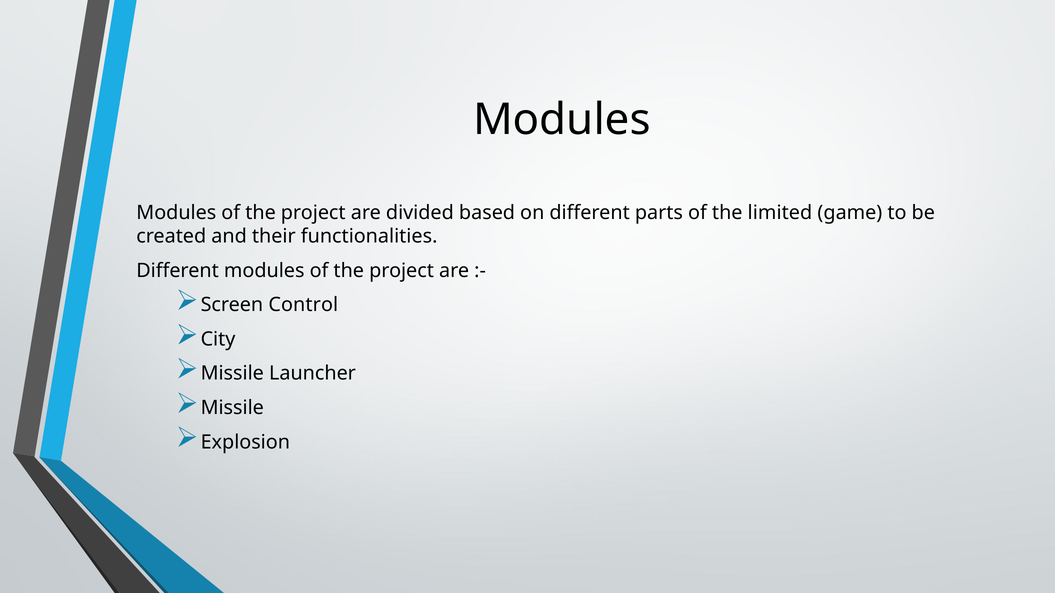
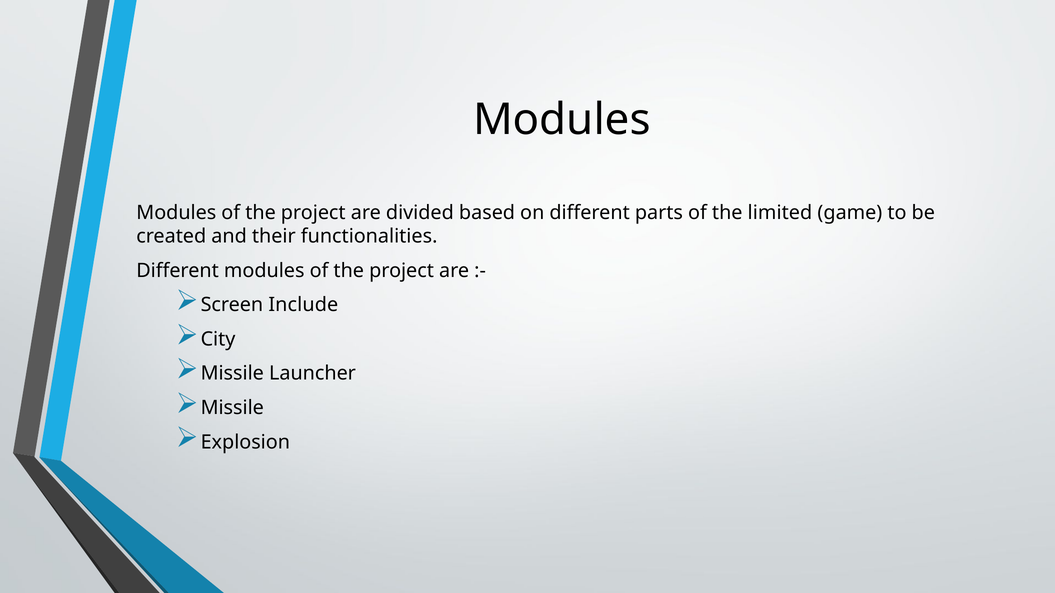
Control: Control -> Include (303, 305)
